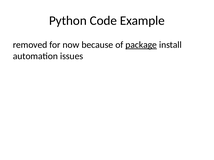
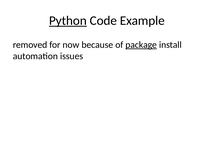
Python underline: none -> present (68, 21)
